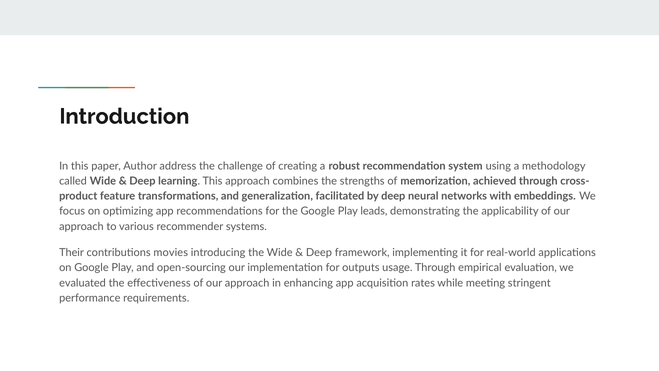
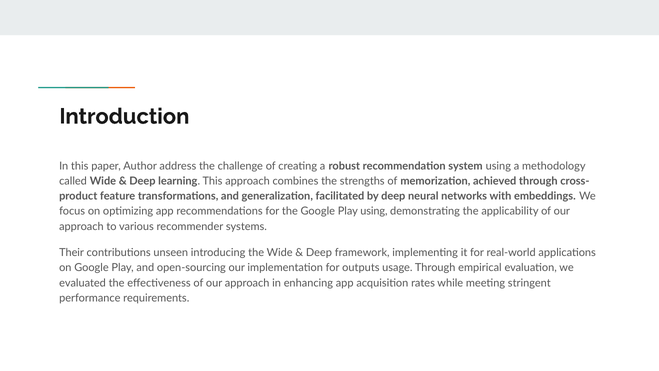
Play leads: leads -> using (374, 211)
movies: movies -> unseen (171, 252)
